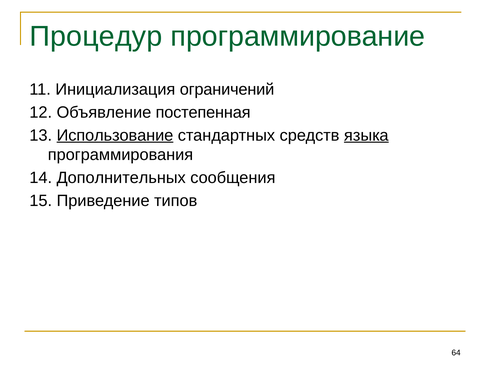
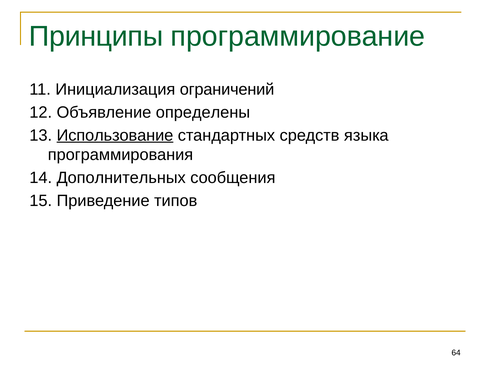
Процедур: Процедур -> Принципы (96, 36)
постепенная: постепенная -> определены (203, 112)
языка underline: present -> none (366, 135)
